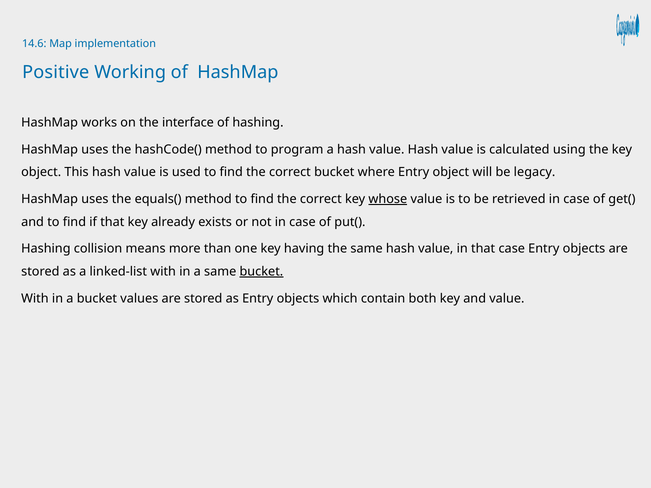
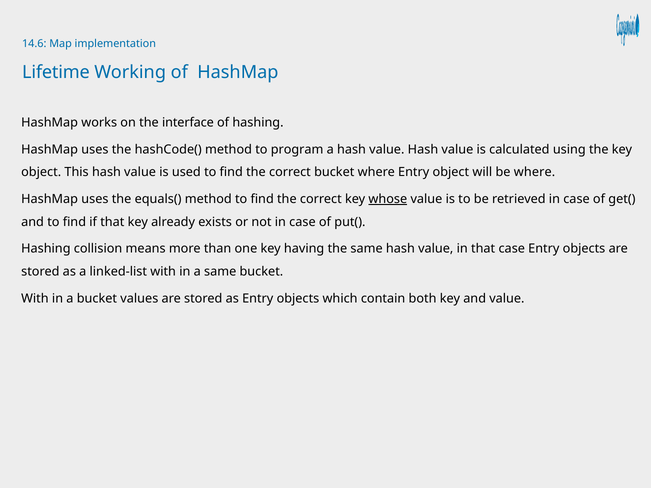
Positive: Positive -> Lifetime (56, 72)
be legacy: legacy -> where (535, 172)
bucket underline: present -> none (261, 272)
